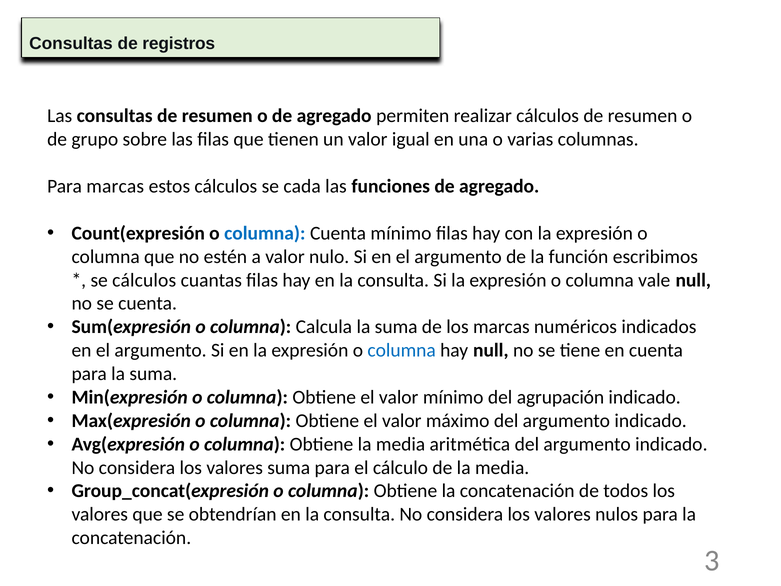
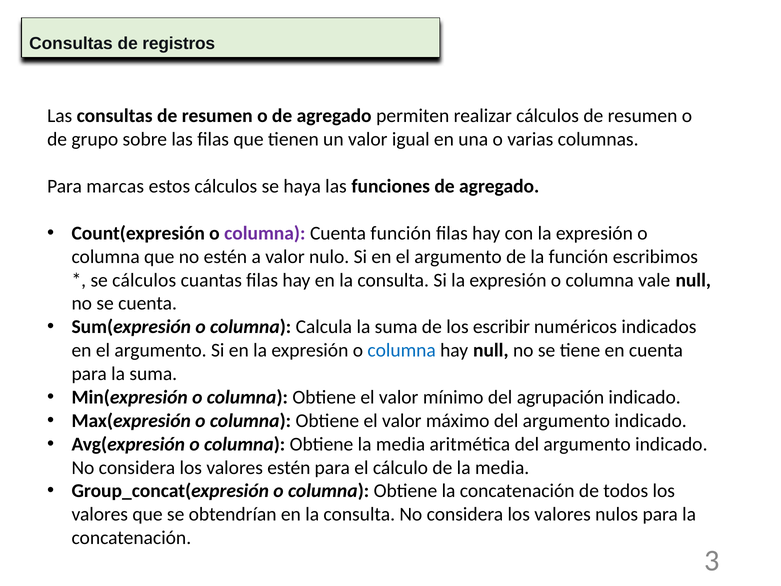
cada: cada -> haya (302, 186)
columna colour: blue -> purple (265, 233)
Cuenta mínimo: mínimo -> función (401, 233)
los marcas: marcas -> escribir (501, 327)
valores suma: suma -> estén (289, 467)
